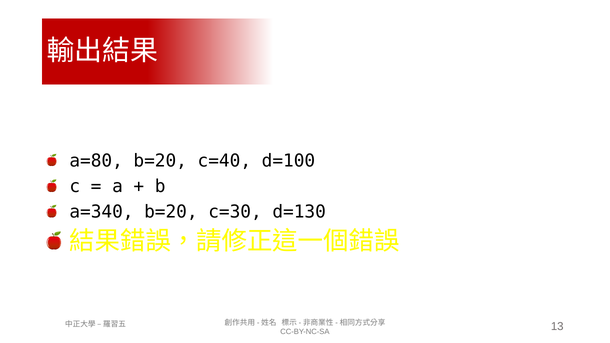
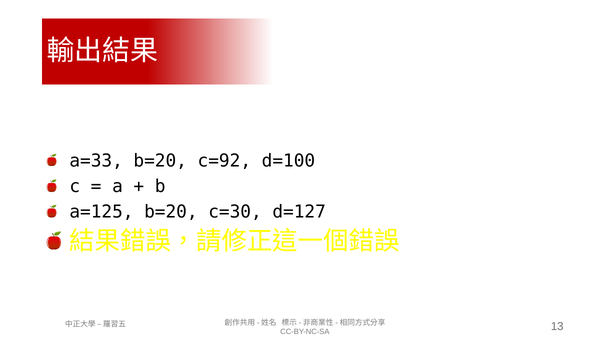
a=80: a=80 -> a=33 (96, 161)
c=40: c=40 -> c=92 (224, 161)
a=340: a=340 -> a=125 (101, 212)
d=130: d=130 -> d=127 (299, 212)
